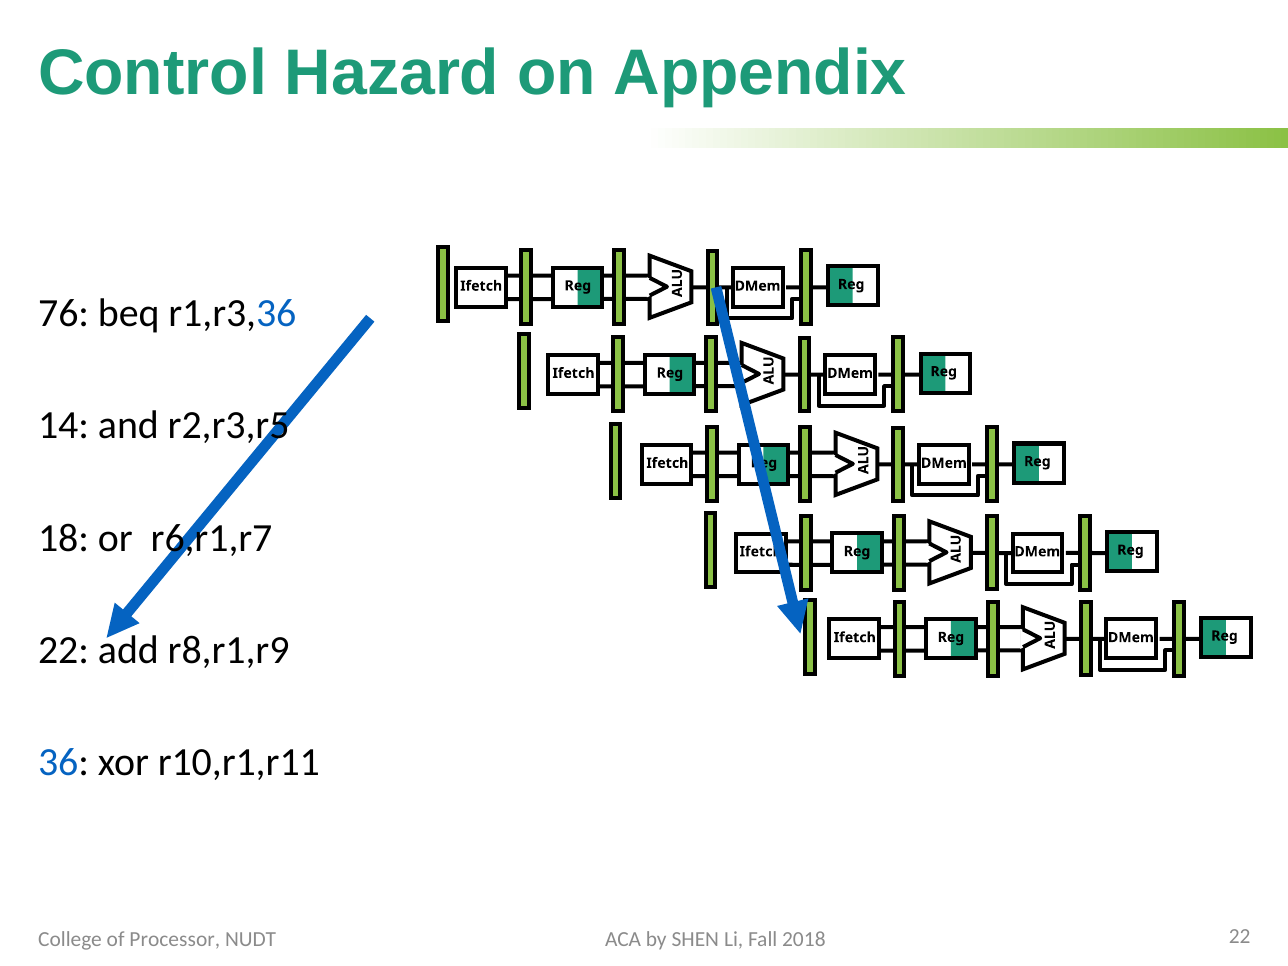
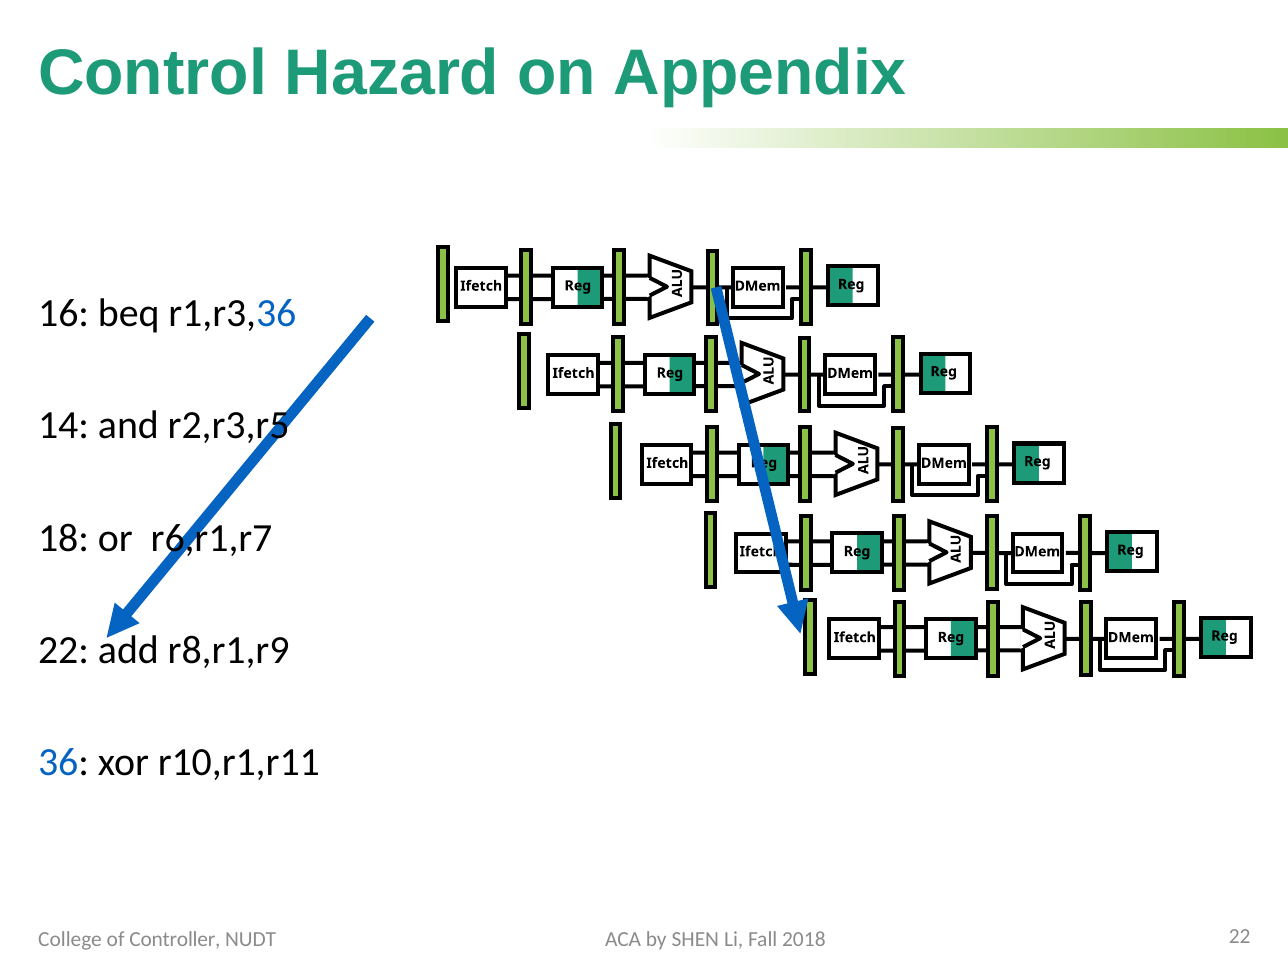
76: 76 -> 16 (64, 314)
Processor: Processor -> Controller (175, 940)
